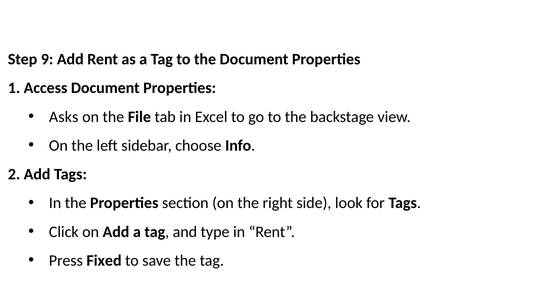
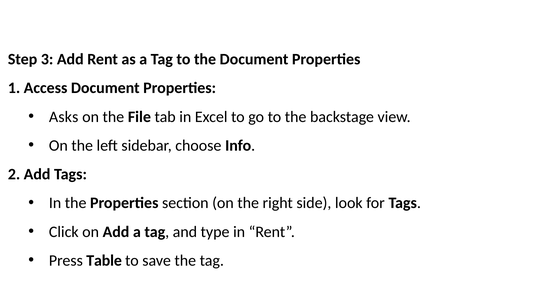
9: 9 -> 3 (47, 59)
Fixed: Fixed -> Table (104, 260)
